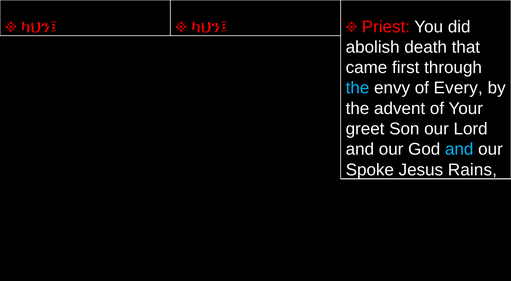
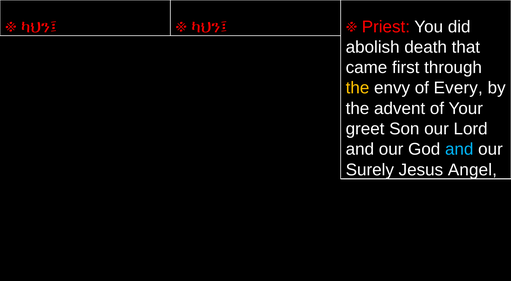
the colour: light blue -> yellow (358, 88)
Spoke: Spoke -> Surely (370, 170)
Rains: Rains -> Angel (472, 170)
